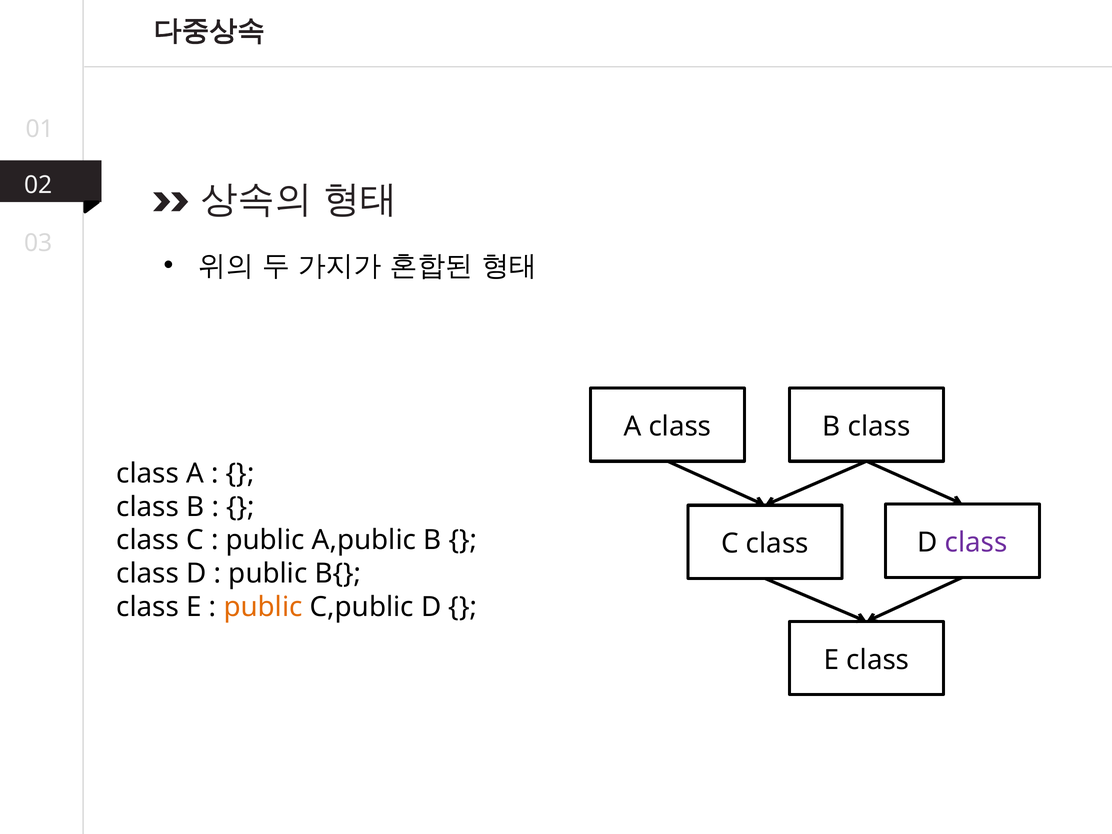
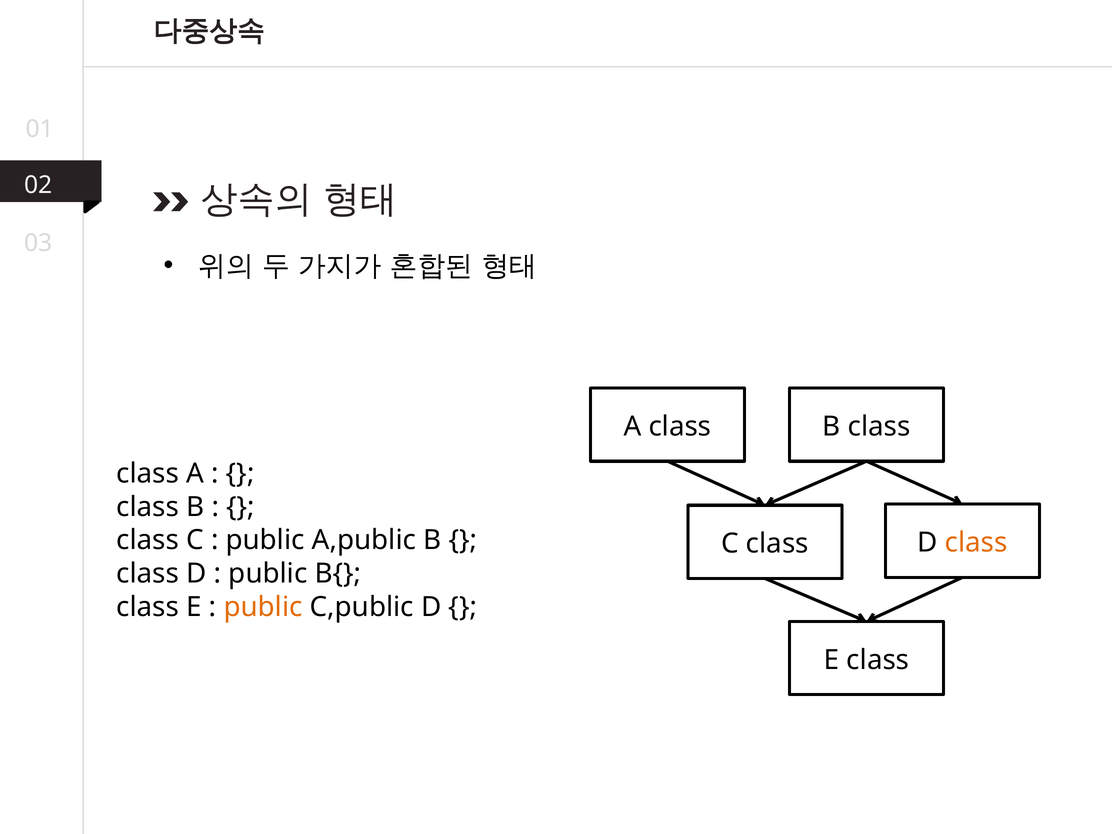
class colour: purple -> orange (976, 543)
